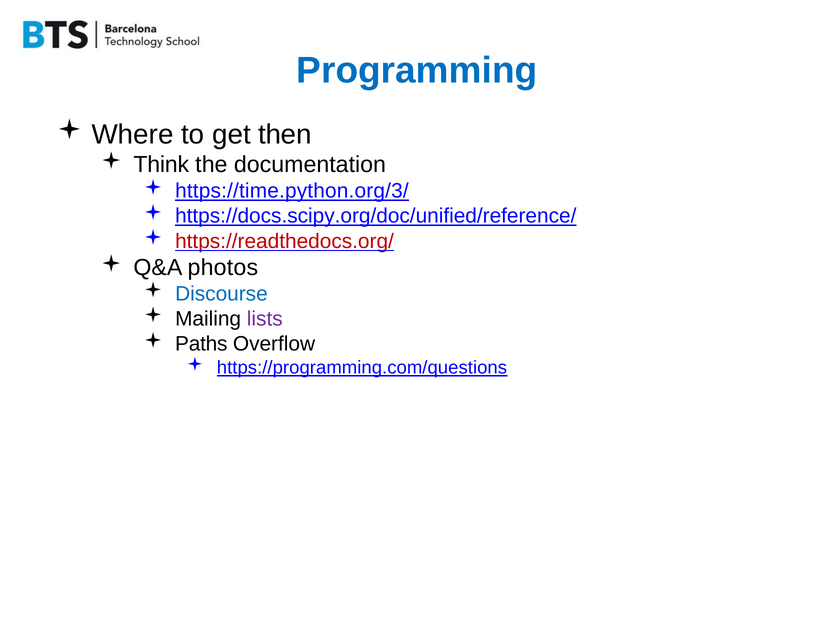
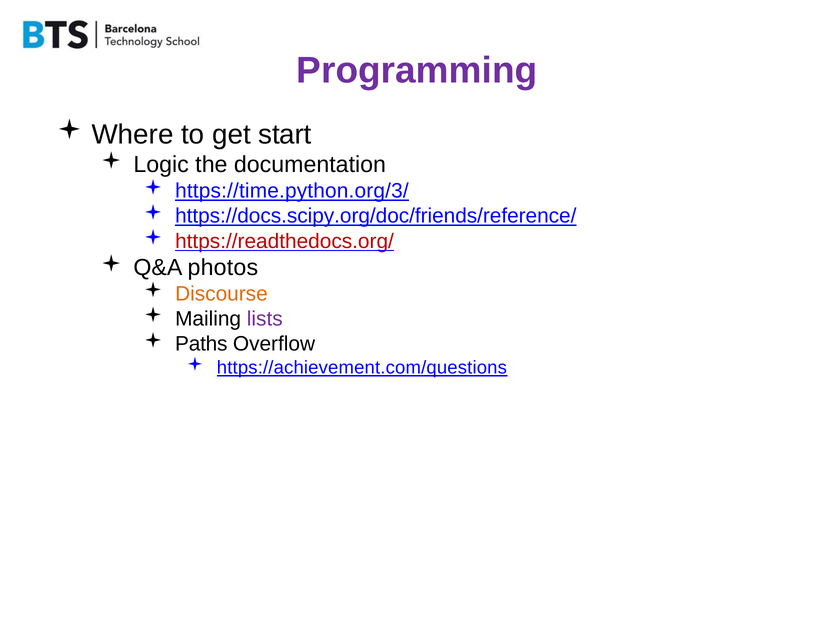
Programming colour: blue -> purple (417, 70)
then: then -> start (285, 134)
Think: Think -> Logic (161, 165)
https://docs.scipy.org/doc/unified/reference/: https://docs.scipy.org/doc/unified/reference/ -> https://docs.scipy.org/doc/friends/reference/ (376, 216)
Discourse colour: blue -> orange (221, 294)
https://programming.com/questions: https://programming.com/questions -> https://achievement.com/questions (362, 367)
